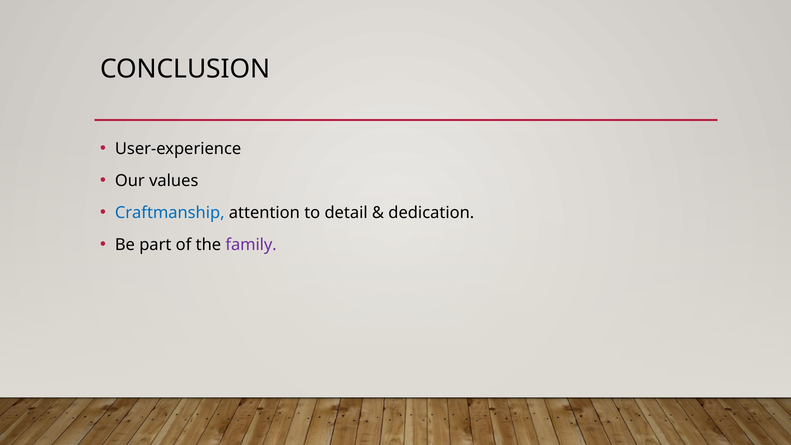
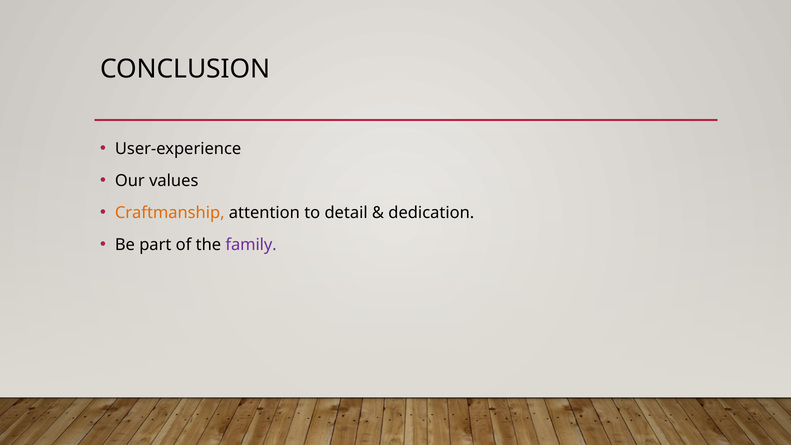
Craftmanship colour: blue -> orange (170, 213)
